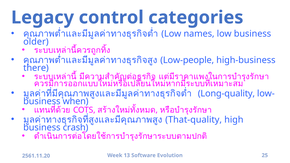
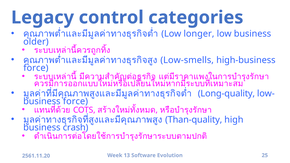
names: names -> longer (199, 34)
Low-people: Low-people -> Low-smells (187, 60)
there: there -> force (36, 68)
business when: when -> force (75, 101)
That-quality: That-quality -> Than-quality (194, 120)
